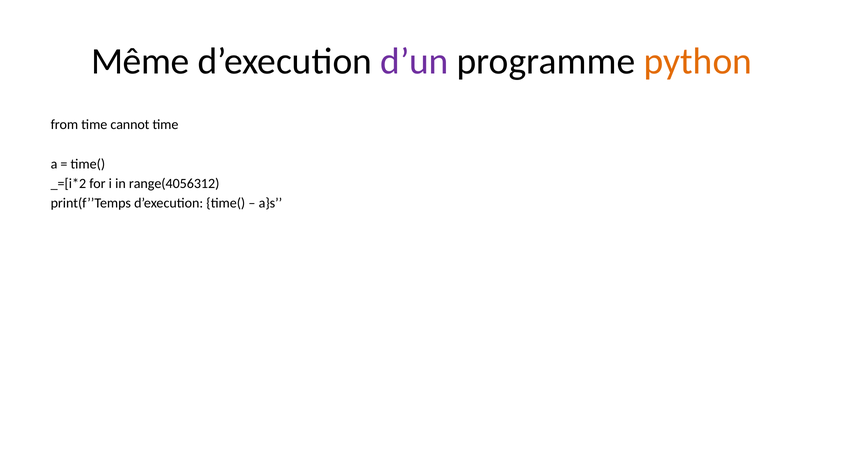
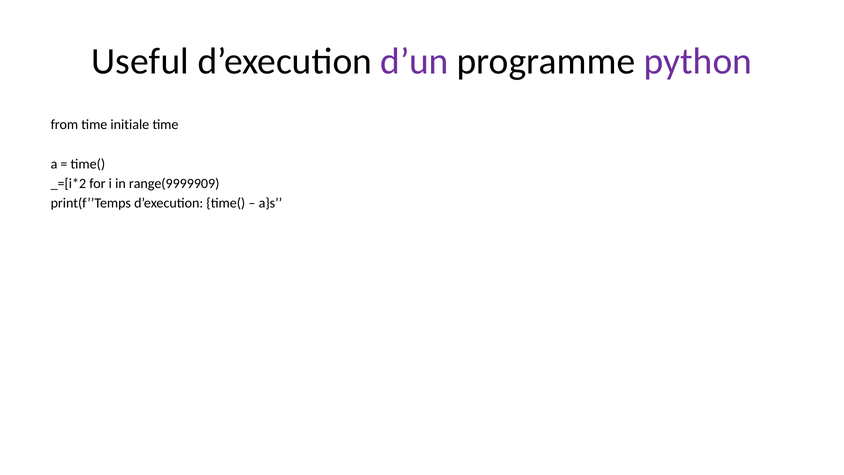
Même: Même -> Useful (140, 61)
python colour: orange -> purple (698, 61)
cannot: cannot -> initiale (130, 124)
range(4056312: range(4056312 -> range(9999909 (174, 184)
